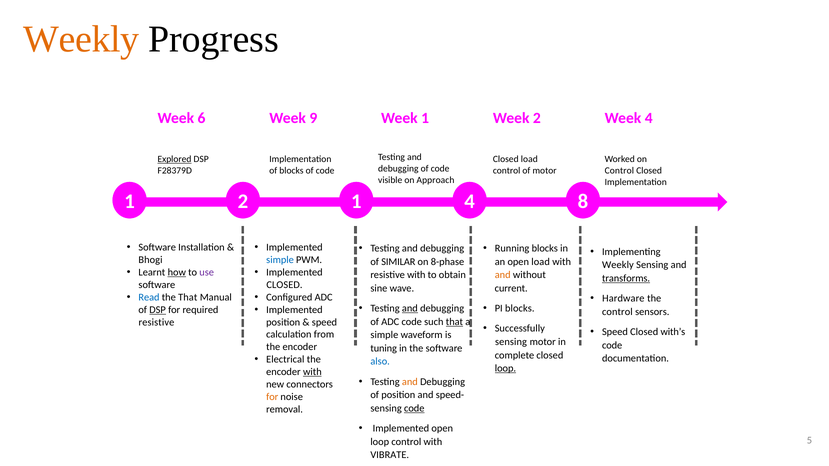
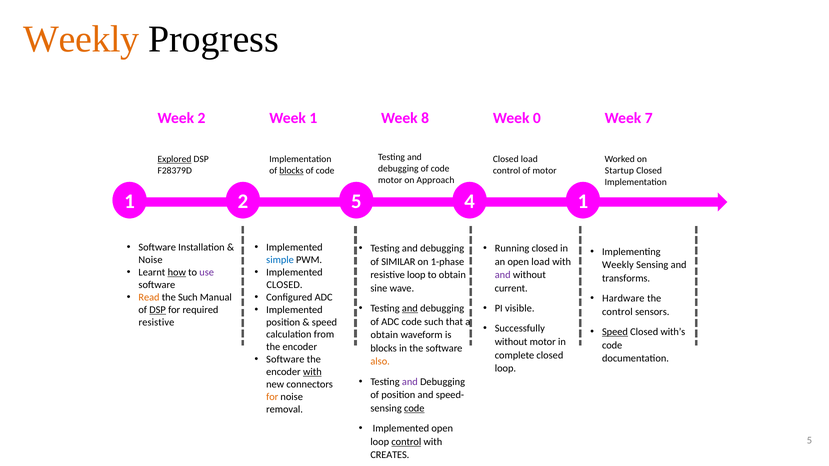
Week 6: 6 -> 2 (202, 118)
Week 9: 9 -> 1 (313, 118)
Week 1: 1 -> 8 (425, 118)
Week 2: 2 -> 0 (537, 118)
Week 4: 4 -> 7 (649, 118)
blocks underline: none -> present (291, 171)
Control: Control -> Startup (619, 171)
visible: visible -> motor (390, 180)
2 1: 1 -> 5 (356, 202)
1 8: 8 -> 1 (583, 202)
Running blocks: blocks -> closed (545, 249)
Bhogi: Bhogi -> Noise (151, 260)
8-phase: 8-phase -> 1-phase (448, 262)
resistive with: with -> loop (416, 275)
and colour: orange -> purple (503, 275)
transforms underline: present -> none (626, 278)
Read colour: blue -> orange (149, 297)
the That: That -> Such (188, 297)
PI blocks: blocks -> visible (520, 309)
that underline: present -> none (454, 322)
Speed underline: none -> present (615, 332)
simple: simple -> obtain (384, 335)
sensing: sensing -> without (511, 342)
tuning: tuning -> blocks (384, 348)
Electrical: Electrical -> Software (285, 360)
also colour: blue -> orange (380, 362)
loop underline: present -> none (505, 369)
and colour: orange -> purple (410, 382)
control underline: none -> present (406, 442)
VIBRATE: VIBRATE -> CREATES (390, 455)
